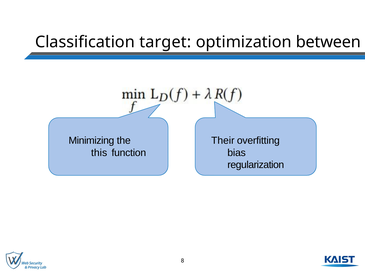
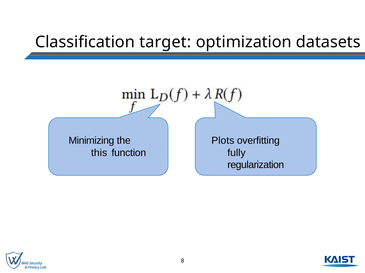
between: between -> datasets (328, 42)
Their: Their -> Plots (223, 141)
bias: bias -> fully (237, 153)
